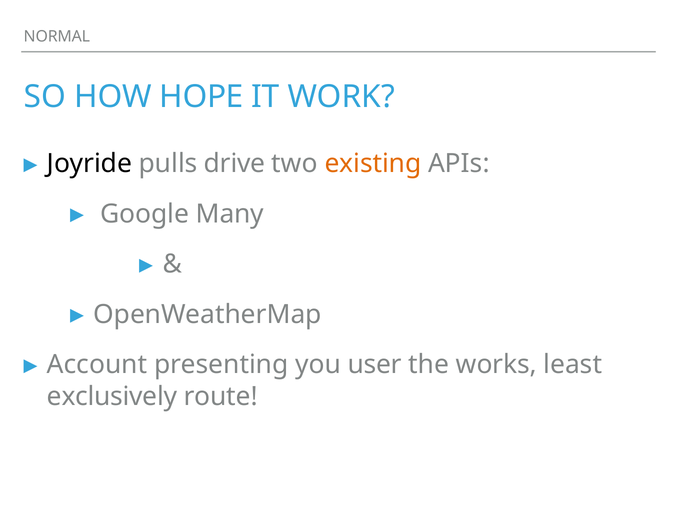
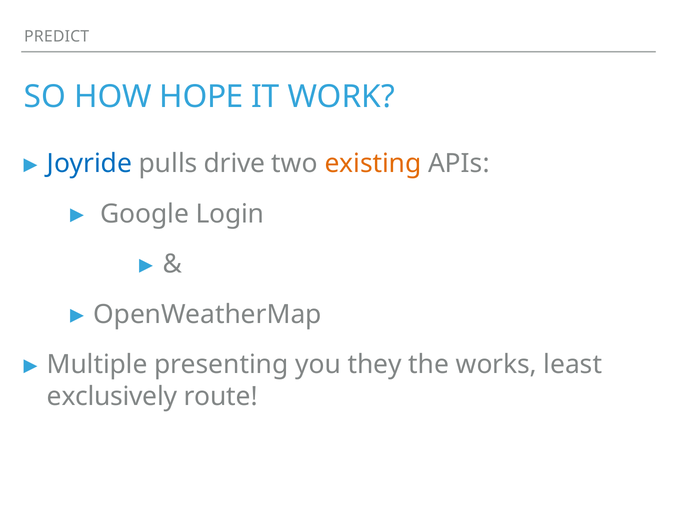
NORMAL: NORMAL -> PREDICT (57, 37)
Joyride colour: black -> blue (89, 164)
Many: Many -> Login (230, 214)
Account: Account -> Multiple (97, 364)
user: user -> they (375, 364)
